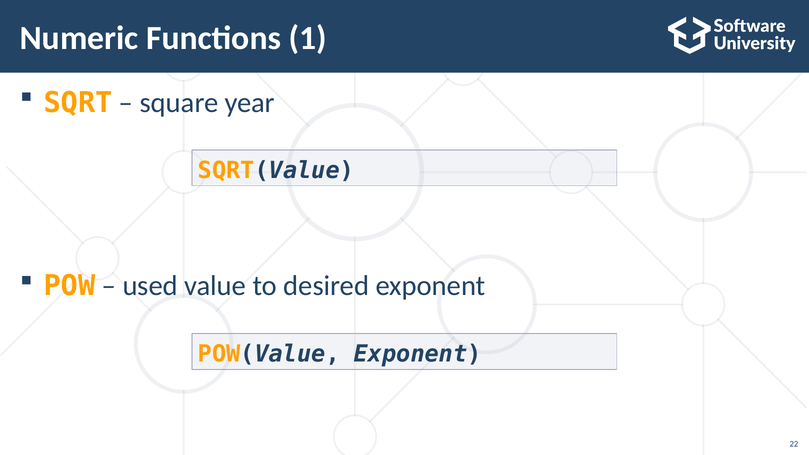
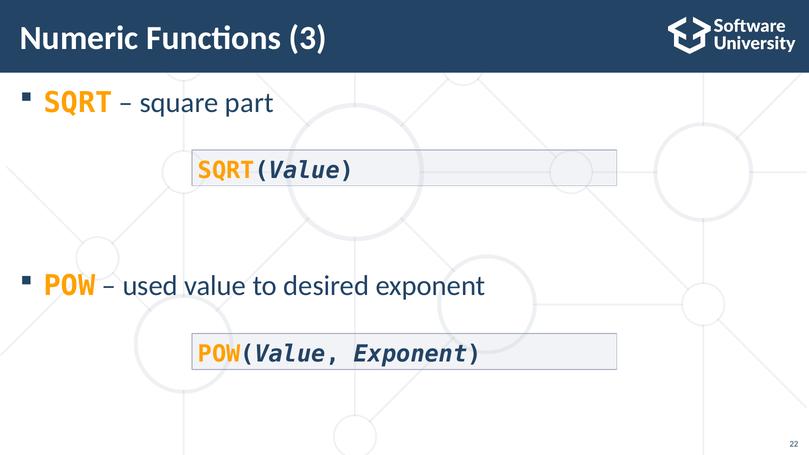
1: 1 -> 3 (308, 38)
year: year -> part (249, 103)
